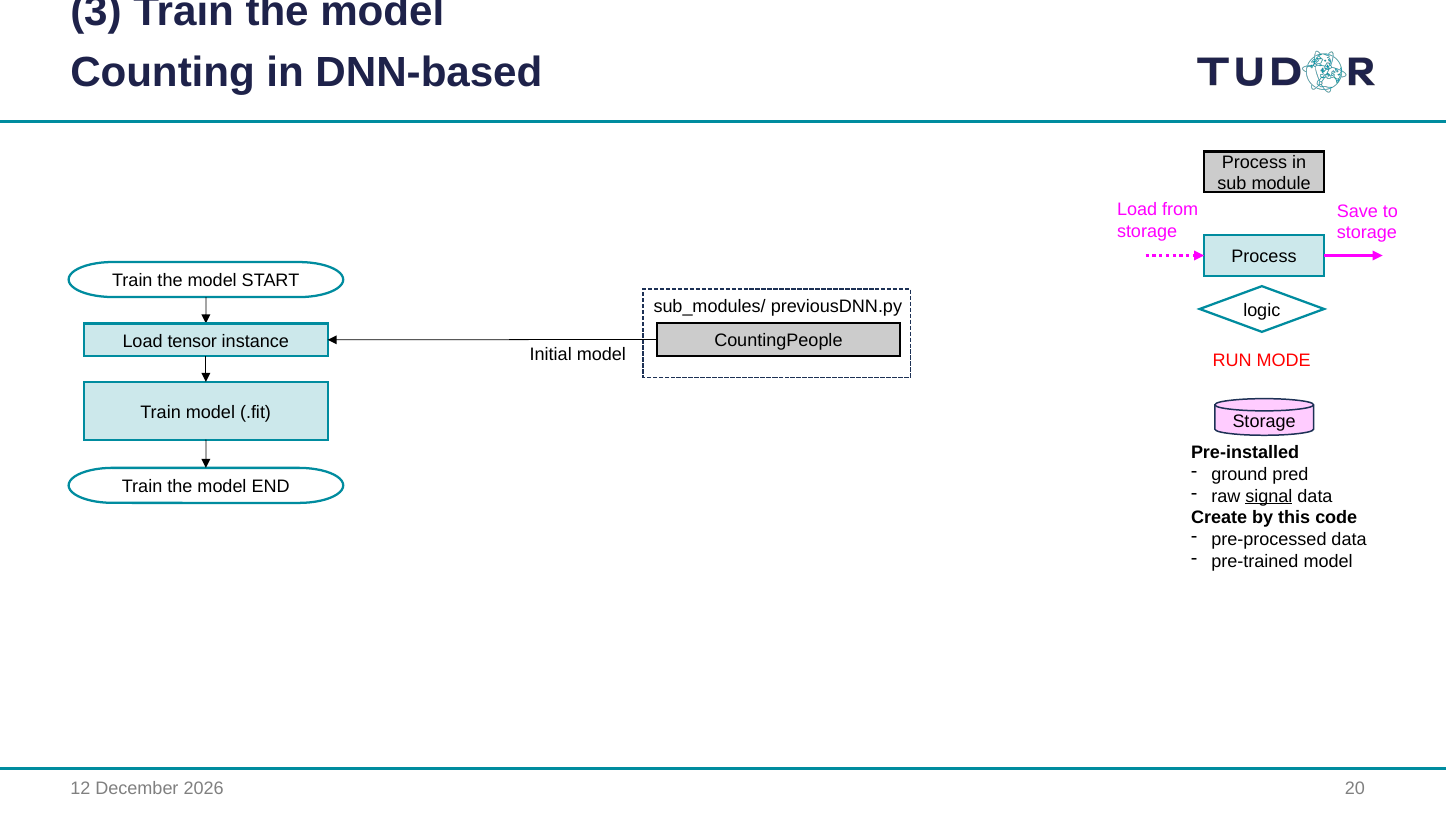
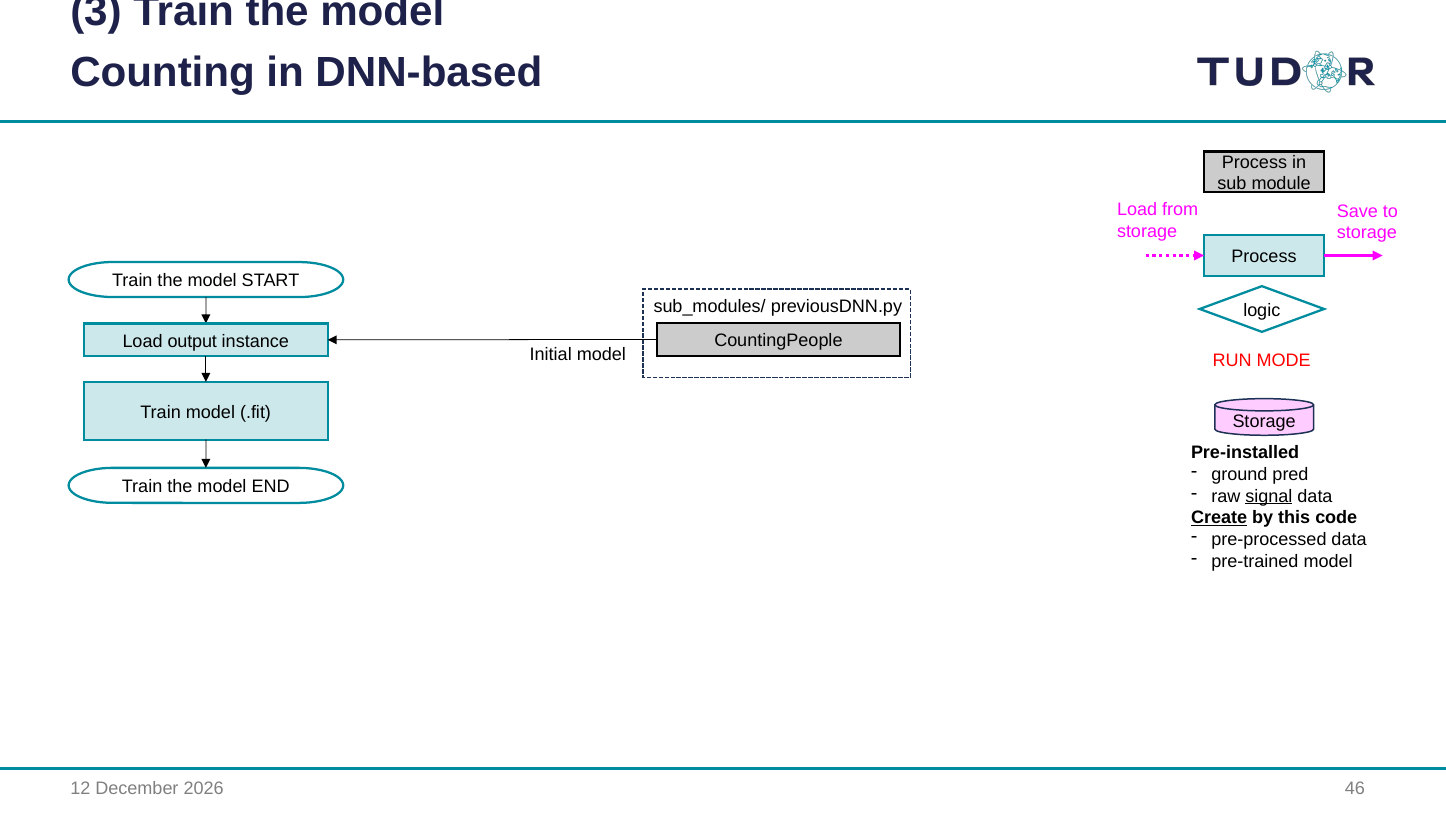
tensor: tensor -> output (192, 341)
Create underline: none -> present (1219, 518)
20: 20 -> 46 (1355, 789)
